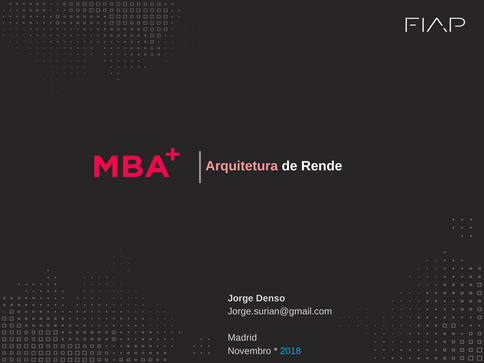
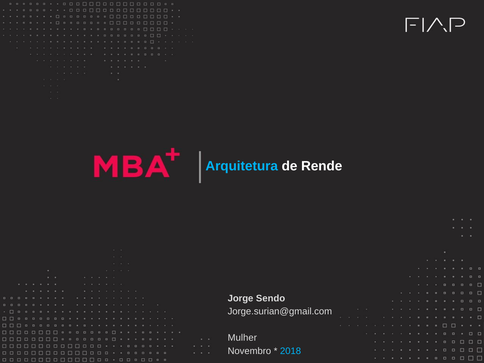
Arquitetura colour: pink -> light blue (242, 166)
Denso: Denso -> Sendo (271, 298)
Madrid: Madrid -> Mulher (242, 338)
